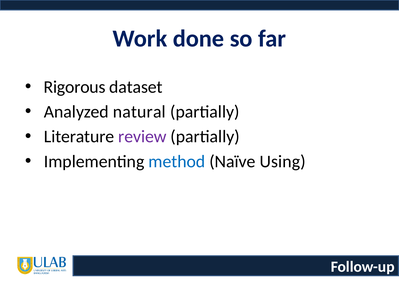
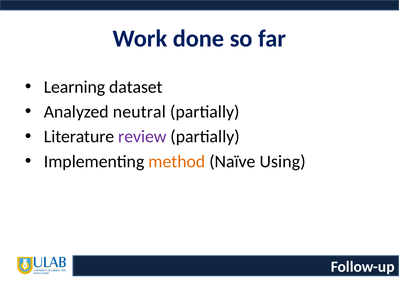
Rigorous: Rigorous -> Learning (75, 87)
natural: natural -> neutral (139, 112)
method colour: blue -> orange (177, 162)
